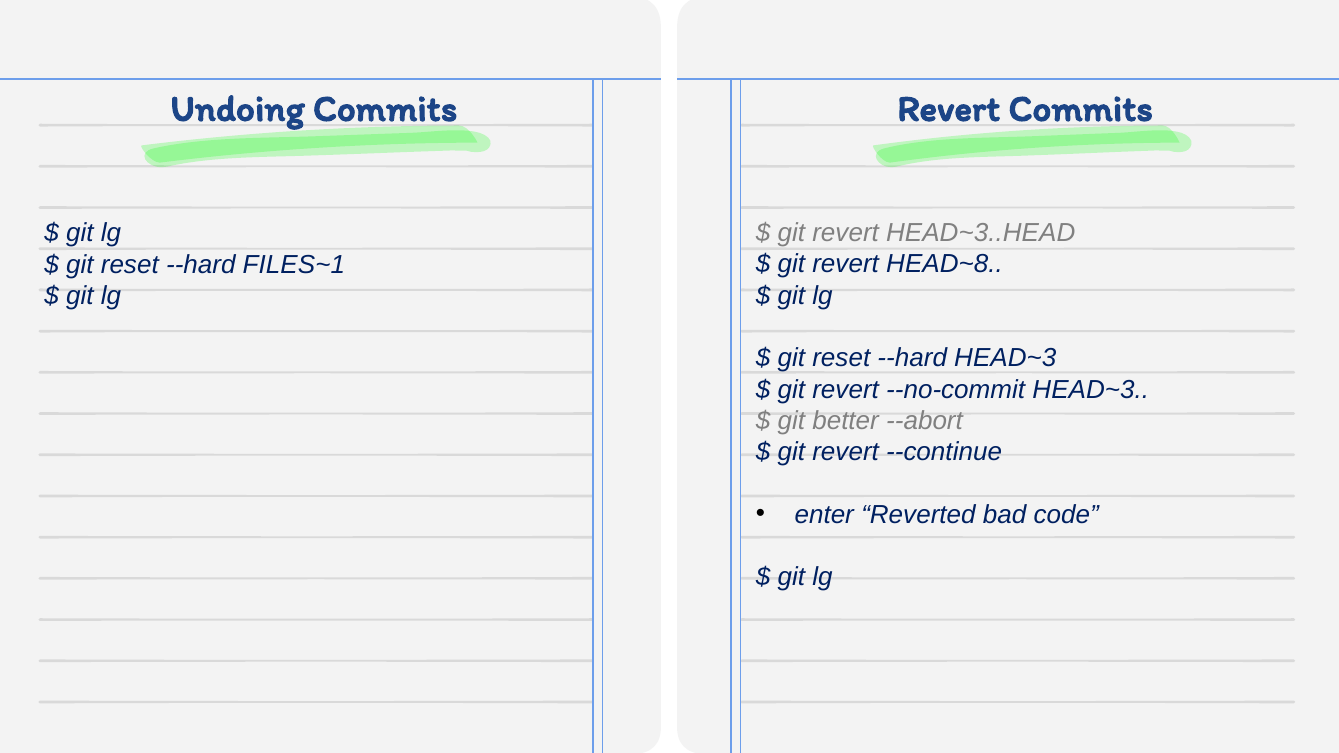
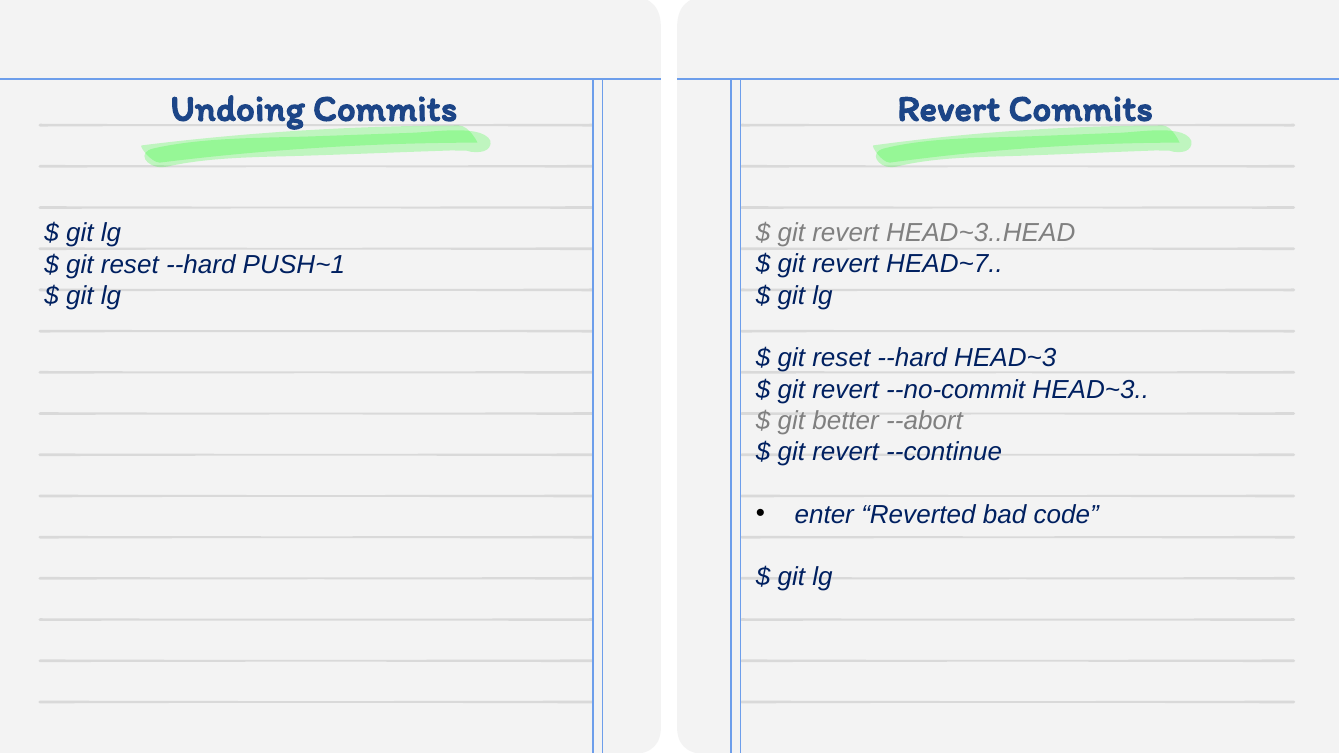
FILES~1: FILES~1 -> PUSH~1 (294, 265)
HEAD~8: HEAD~8 -> HEAD~7 (945, 264)
